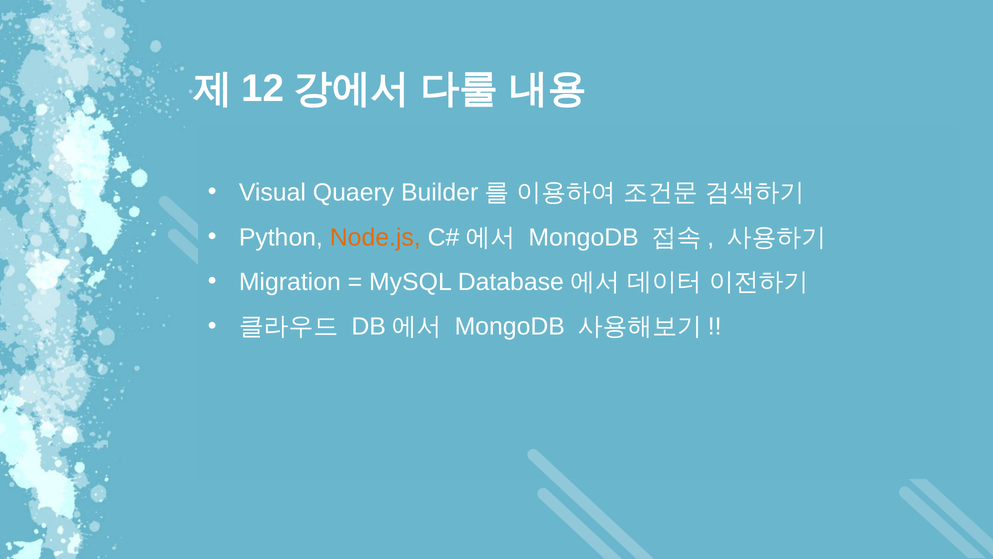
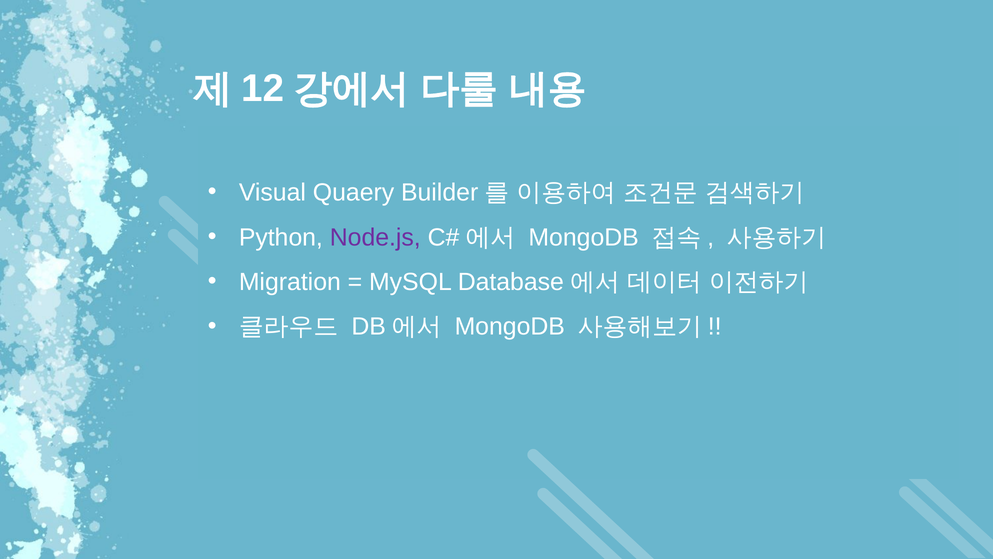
Node.js colour: orange -> purple (375, 237)
